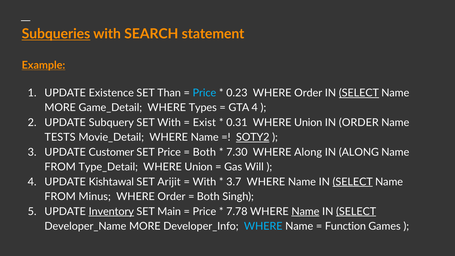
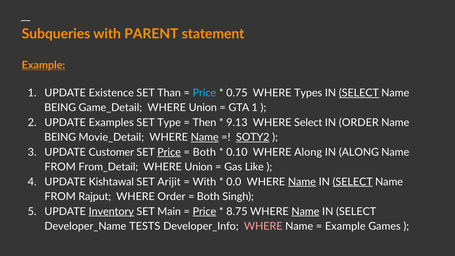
Subqueries underline: present -> none (56, 34)
SEARCH: SEARCH -> PARENT (151, 34)
0.23: 0.23 -> 0.75 (237, 93)
Order: Order -> Types (308, 93)
MORE: MORE -> BEING (60, 108)
Game_Detail WHERE Types: Types -> Union (203, 108)
GTA 4: 4 -> 1 (255, 108)
Subquery: Subquery -> Examples (111, 123)
SET With: With -> Type (169, 123)
Exist: Exist -> Then (204, 123)
0.31: 0.31 -> 9.13 (237, 123)
Union: Union -> Select (308, 123)
TESTS: TESTS -> BEING (60, 137)
Name underline: none -> present (205, 137)
Price underline: none -> present (169, 152)
7.30: 7.30 -> 0.10 (237, 152)
Type_Detail: Type_Detail -> From_Detail (108, 167)
Will: Will -> Like (254, 167)
3.7: 3.7 -> 0.0 (234, 182)
Name underline: none -> present (302, 182)
Minus: Minus -> Rajput (95, 197)
Price underline: none -> present (204, 211)
7.78: 7.78 -> 8.75 (237, 211)
SELECT underline: present -> none (356, 211)
Developer_Name MORE: MORE -> TESTS (145, 226)
WHERE colour: light blue -> pink (263, 226)
Function: Function -> Example (345, 226)
